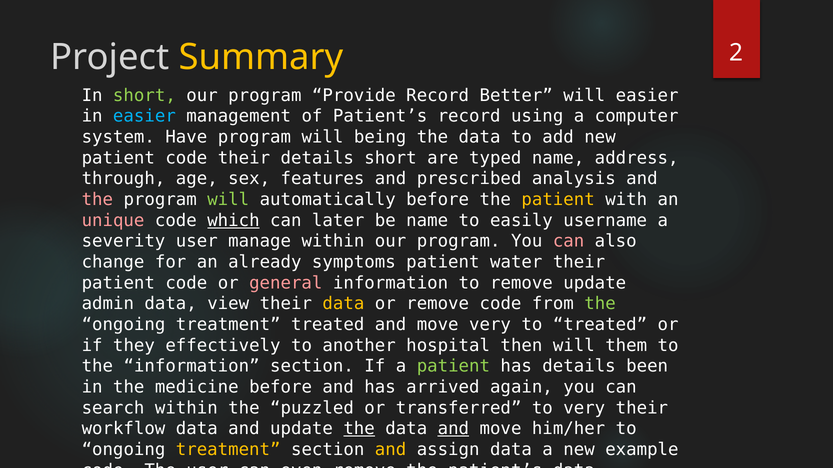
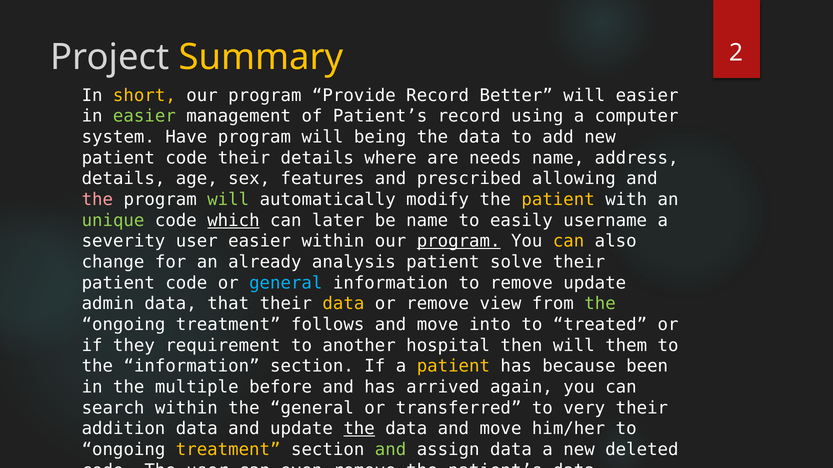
short colour: light green -> yellow (144, 96)
easier colour: light blue -> light green (144, 116)
details short: short -> where (391, 158)
typed: typed -> needs (495, 158)
through: through -> details (123, 179)
analysis: analysis -> allowing (574, 179)
automatically before: before -> modify (438, 200)
unique colour: pink -> light green (113, 221)
user manage: manage -> easier (260, 242)
program underline: none -> present (459, 242)
can colour: pink -> yellow (569, 242)
symptoms: symptoms -> analysis (354, 262)
water: water -> solve (516, 262)
general colour: pink -> light blue (286, 283)
view: view -> that (228, 304)
remove code: code -> view (500, 304)
treatment treated: treated -> follows (328, 325)
move very: very -> into (490, 325)
effectively: effectively -> requirement (223, 346)
patient colour: light green -> yellow (453, 367)
has details: details -> because (579, 367)
medicine: medicine -> multiple (197, 388)
the puzzled: puzzled -> general (312, 408)
workflow: workflow -> addition (123, 429)
and underline: present -> none (453, 429)
and colour: yellow -> light green (391, 450)
example: example -> deleted (642, 450)
